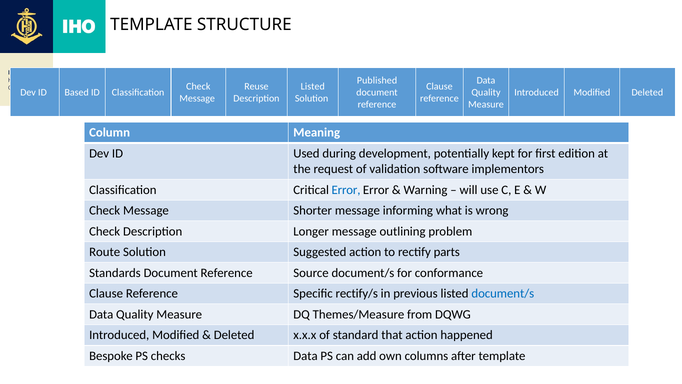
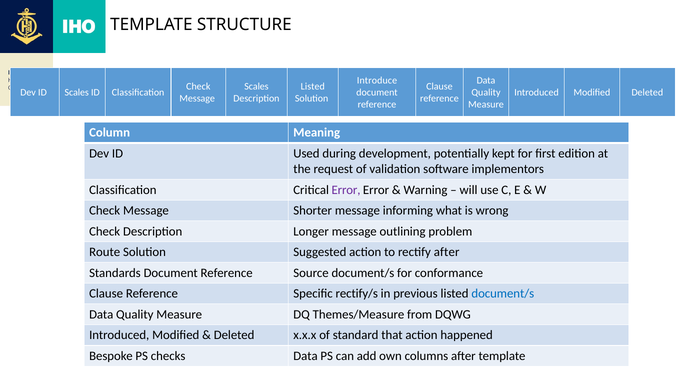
Published: Published -> Introduce (377, 80)
Reuse: Reuse -> Scales (256, 86)
ID Based: Based -> Scales (77, 92)
Error colour: blue -> purple (346, 190)
rectify parts: parts -> after (447, 252)
